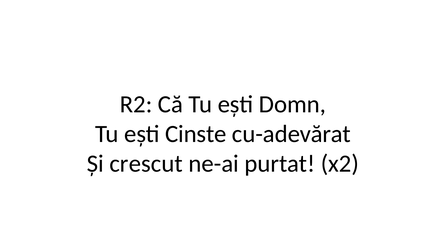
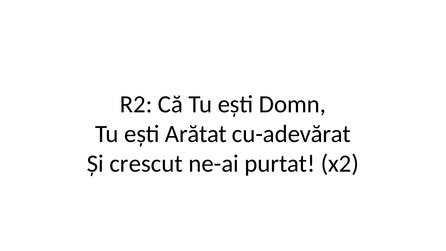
Cinste: Cinste -> Arătat (196, 134)
